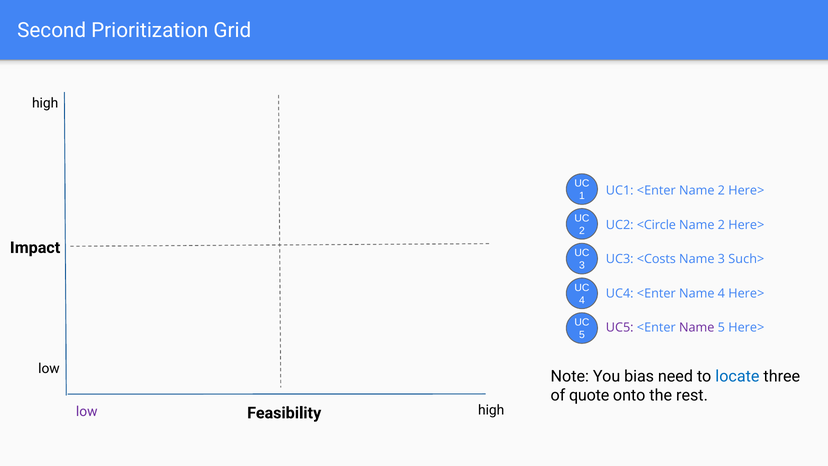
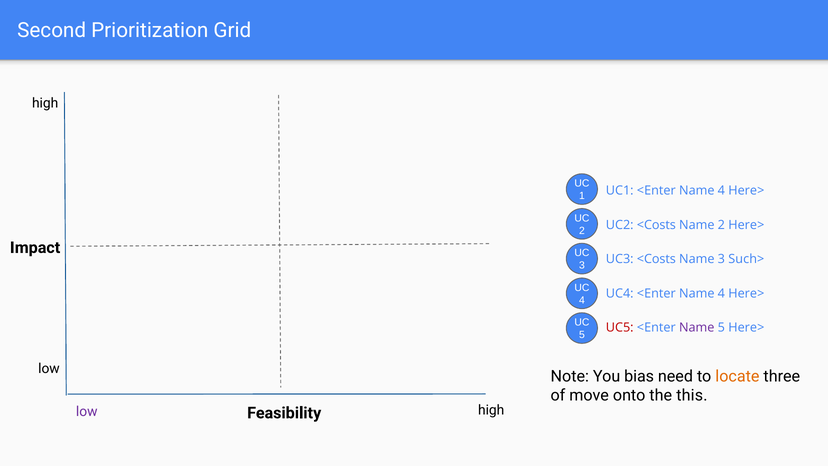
UC1 <Enter Name 2: 2 -> 4 (721, 190)
UC2 <Circle: <Circle -> <Costs (656, 225)
UC5 colour: purple -> red (620, 328)
locate colour: blue -> orange (737, 376)
quote: quote -> move (589, 395)
rest: rest -> this (692, 395)
